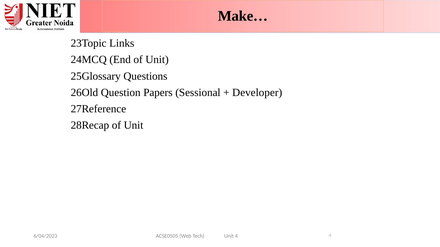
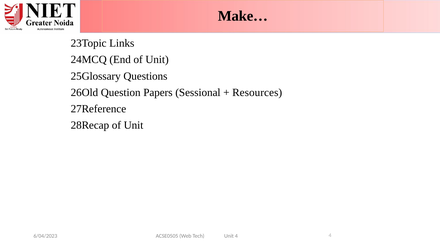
Developer: Developer -> Resources (257, 93)
